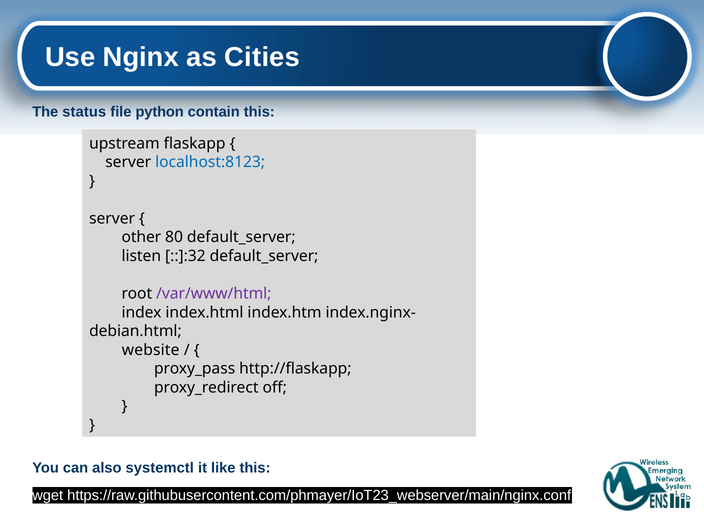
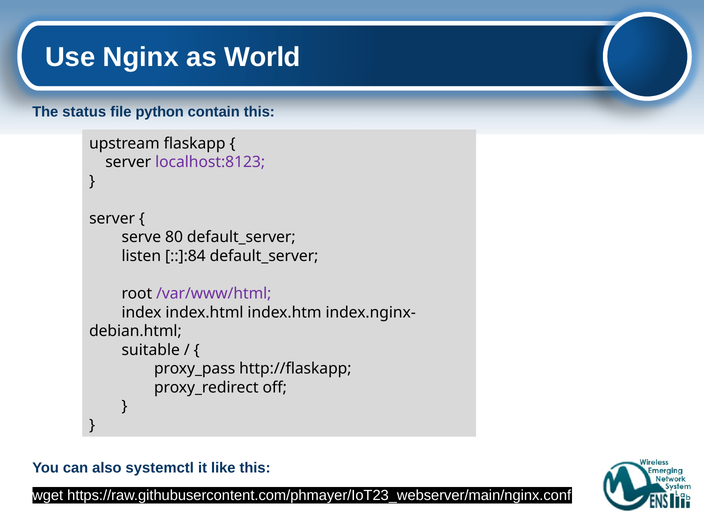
Cities: Cities -> World (262, 57)
localhost:8123 colour: blue -> purple (210, 162)
other: other -> serve (141, 237)
::]:32: ::]:32 -> ::]:84 (185, 256)
website: website -> suitable (151, 350)
